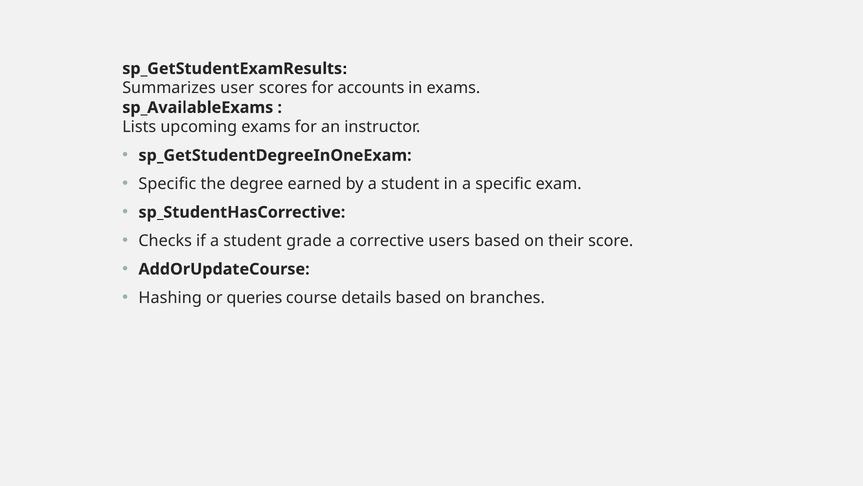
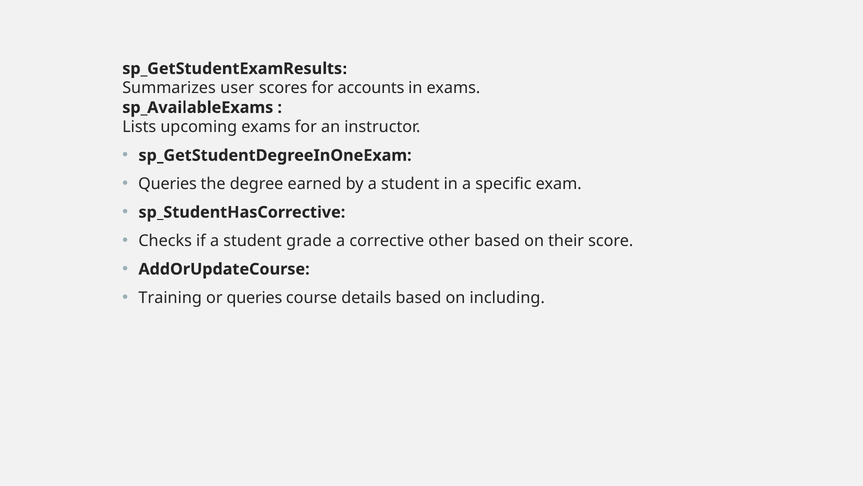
Specific: Specific -> Queries (167, 184)
users: users -> other (449, 240)
Hashing: Hashing -> Training (170, 297)
branches: branches -> including (507, 297)
